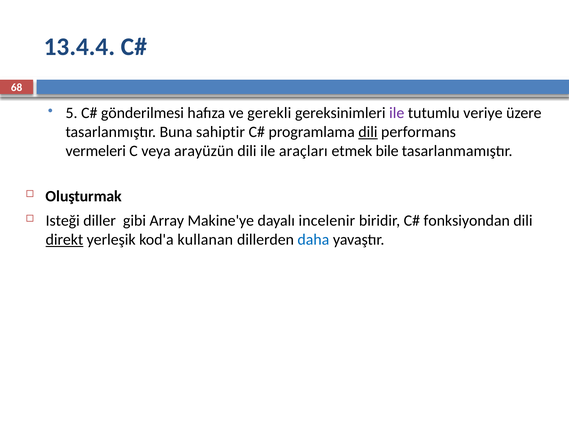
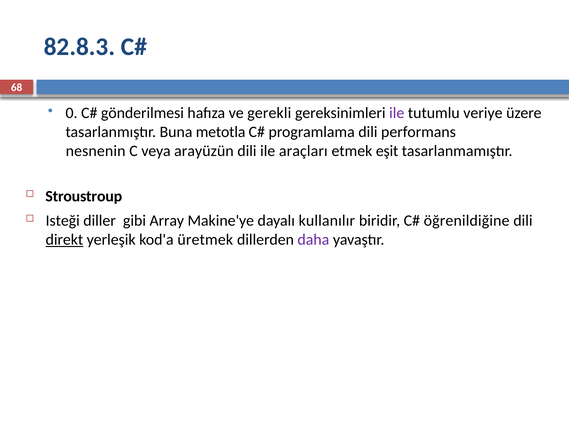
13.4.4: 13.4.4 -> 82.8.3 (79, 47)
5: 5 -> 0 (72, 113)
sahiptir: sahiptir -> metotla (221, 132)
dili underline: present -> none (368, 132)
vermeleri: vermeleri -> nesnenin (96, 151)
bile: bile -> eşit (387, 151)
Oluşturmak: Oluşturmak -> Stroustroup (84, 196)
incelenir: incelenir -> kullanılır (327, 221)
fonksiyondan: fonksiyondan -> öğrenildiğine (467, 221)
kullanan: kullanan -> üretmek (205, 240)
daha colour: blue -> purple (313, 240)
